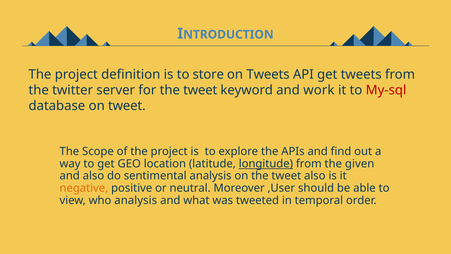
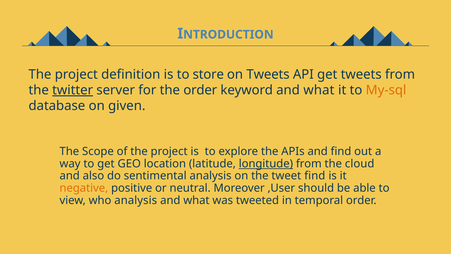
twitter underline: none -> present (73, 90)
for the tweet: tweet -> order (200, 90)
keyword and work: work -> what (319, 90)
My-sql colour: red -> orange (386, 90)
on tweet: tweet -> given (127, 106)
given: given -> cloud (360, 164)
tweet also: also -> find (315, 176)
